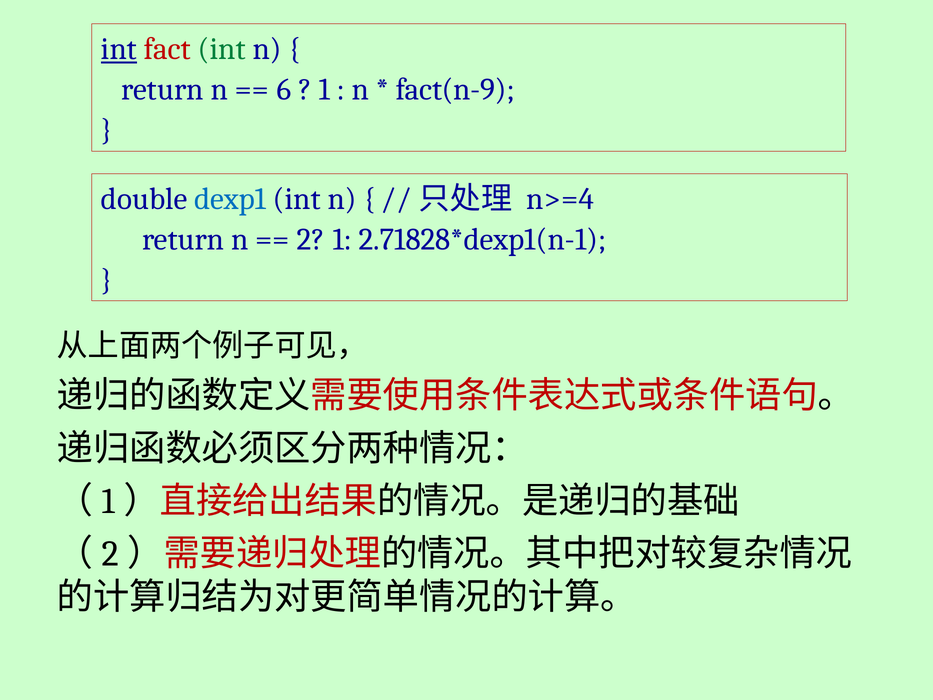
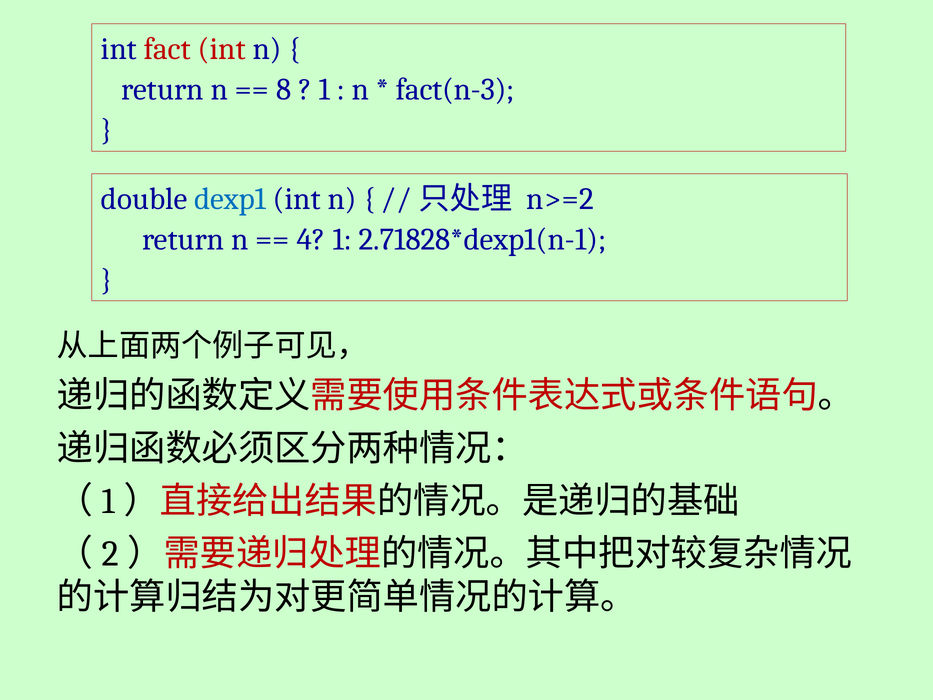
int underline: present -> none (119, 49)
int colour: green -> red (222, 49)
6: 6 -> 8 (284, 89)
fact(n-9: fact(n-9 -> fact(n-3 (455, 89)
n>=4: n>=4 -> n>=2 (560, 199)
2: 2 -> 4 (311, 239)
